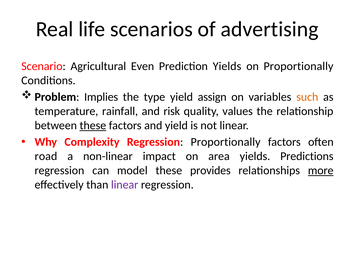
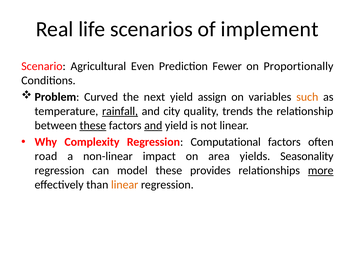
advertising: advertising -> implement (270, 29)
Prediction Yields: Yields -> Fewer (227, 66)
Implies: Implies -> Curved (101, 97)
type: type -> next (154, 97)
rainfall underline: none -> present (120, 111)
risk: risk -> city (172, 111)
values: values -> trends (238, 111)
and underline: none -> present (153, 125)
Regression Proportionally: Proportionally -> Computational (226, 142)
Predictions: Predictions -> Seasonality (307, 156)
linear colour: purple -> orange (125, 184)
